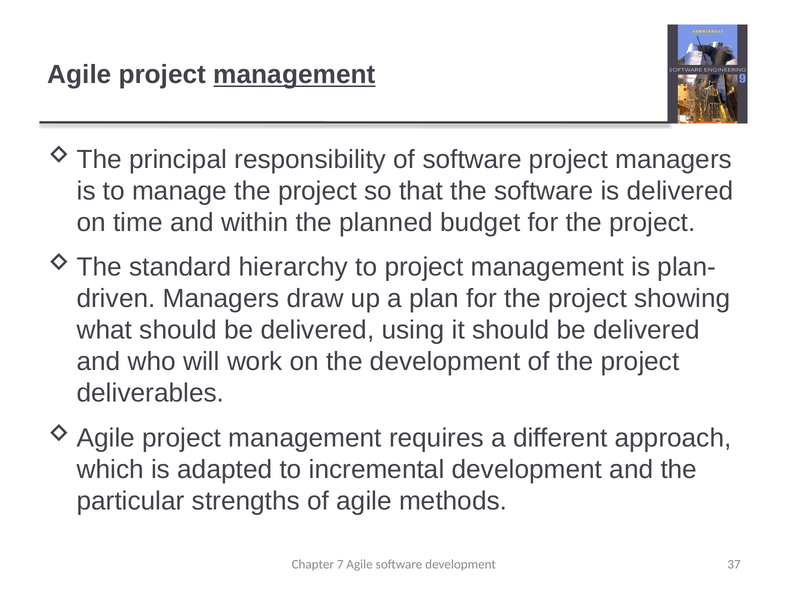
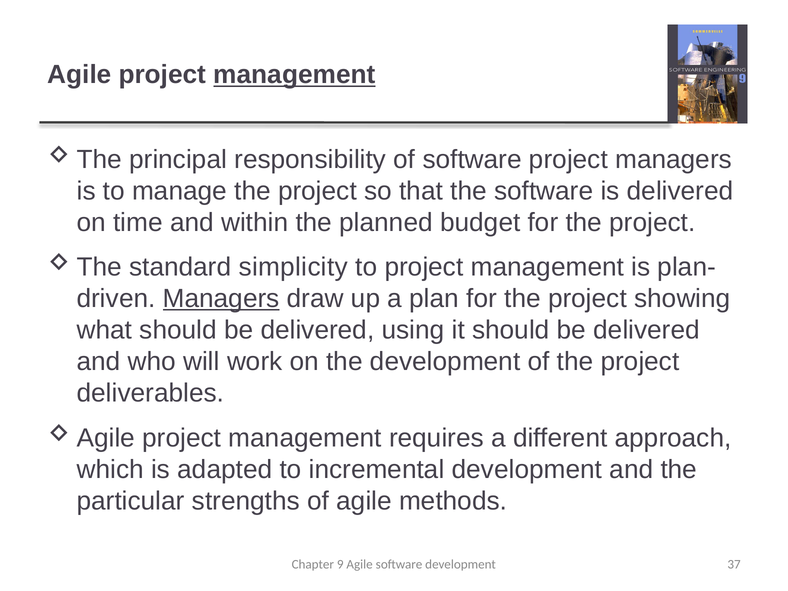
hierarchy: hierarchy -> simplicity (293, 267)
Managers underline: none -> present (221, 299)
7: 7 -> 9 (340, 564)
